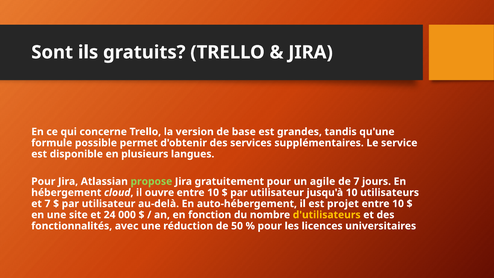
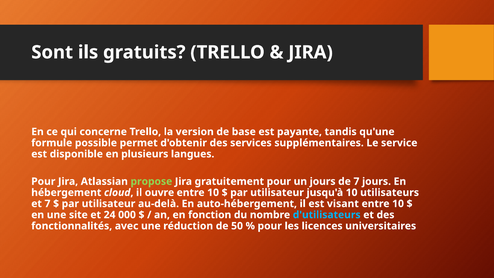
grandes: grandes -> payante (299, 132)
un agile: agile -> jours (323, 181)
projet: projet -> visant (343, 204)
d'utilisateurs colour: yellow -> light blue (327, 215)
